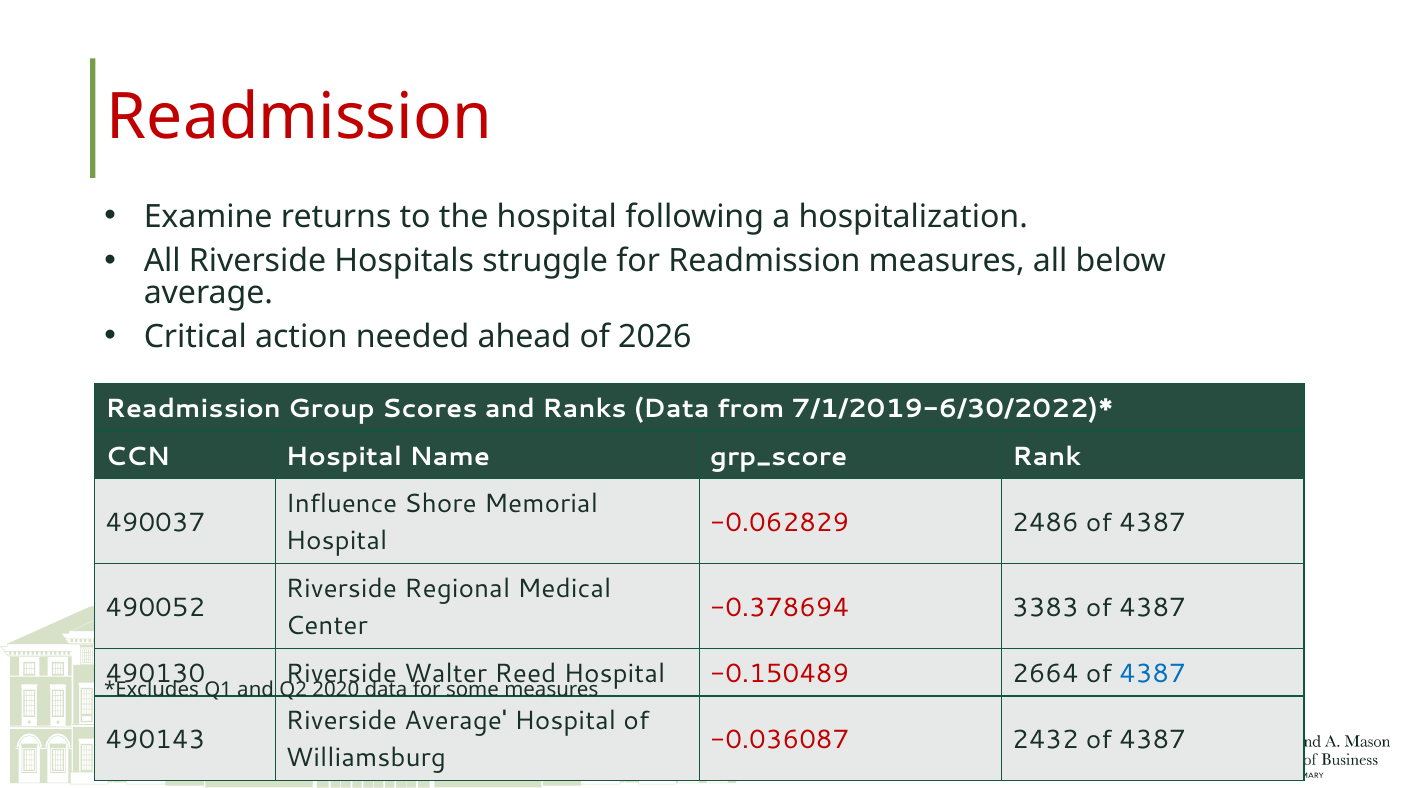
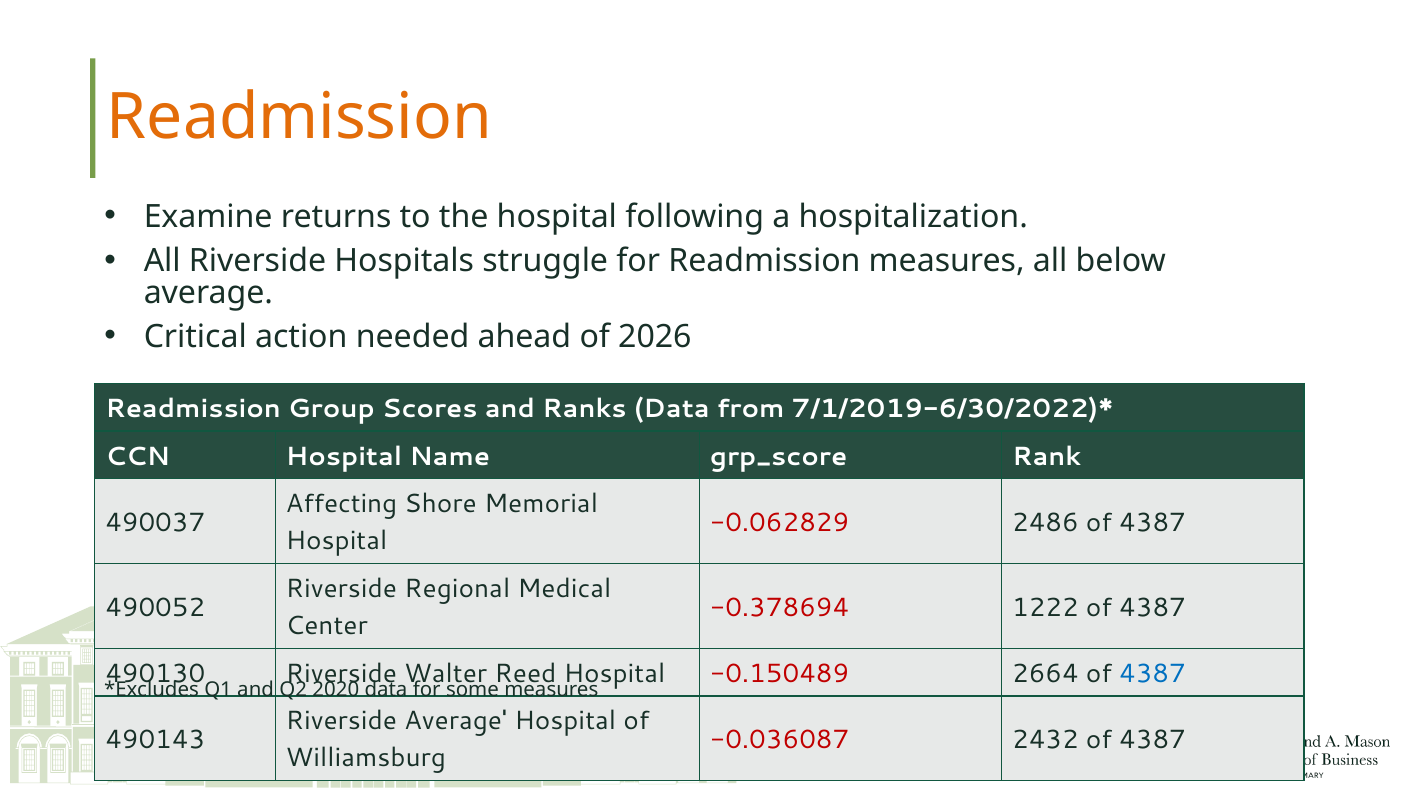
Readmission colour: red -> orange (299, 118)
Influence: Influence -> Affecting (341, 504)
3383: 3383 -> 1222 (1045, 608)
